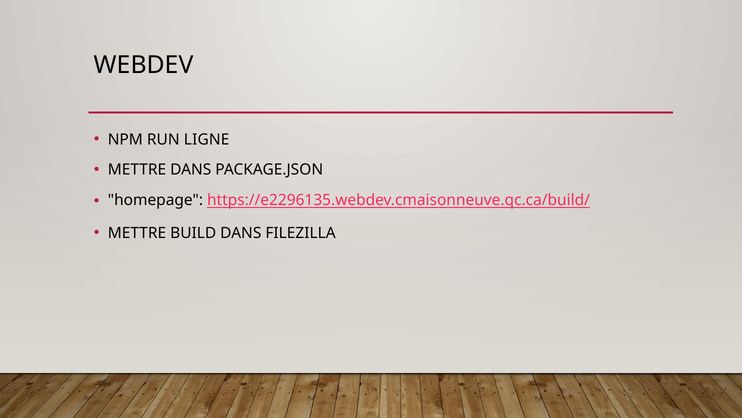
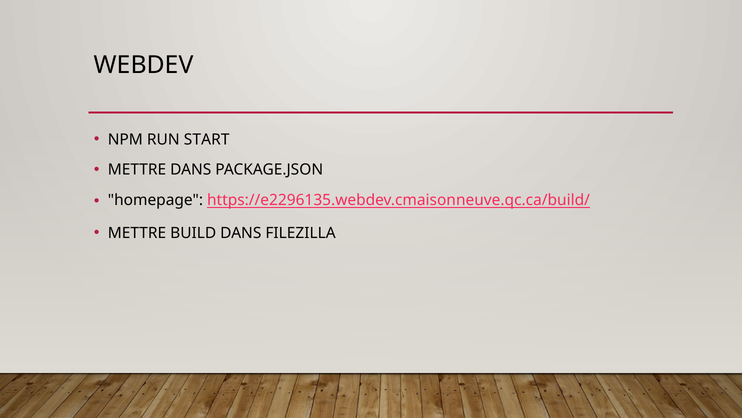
LIGNE: LIGNE -> START (207, 140)
